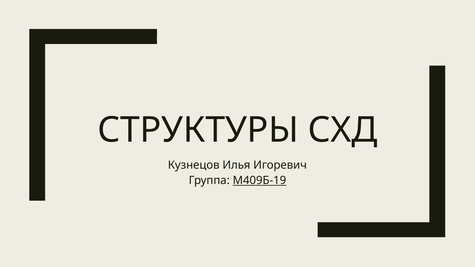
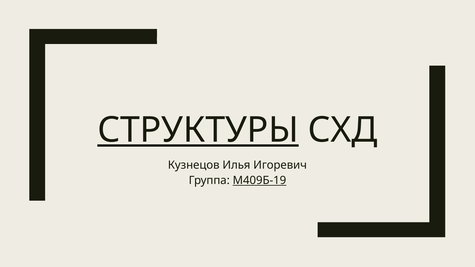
СТРУКТУРЫ underline: none -> present (198, 130)
